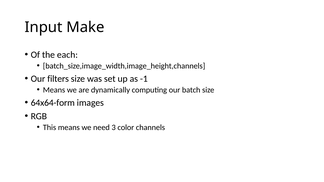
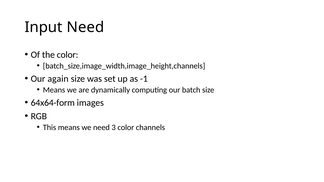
Input Make: Make -> Need (85, 27)
the each: each -> color (68, 55)
filters: filters -> again (58, 79)
